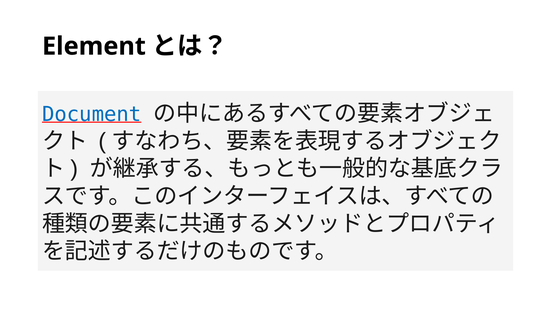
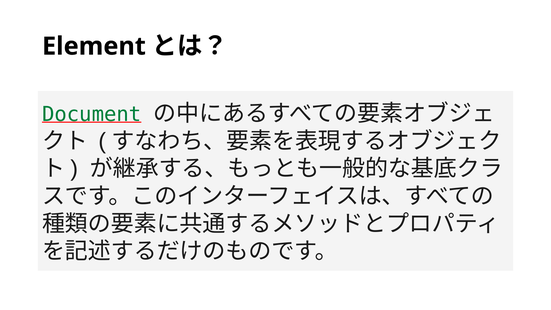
Document colour: blue -> green (92, 114)
